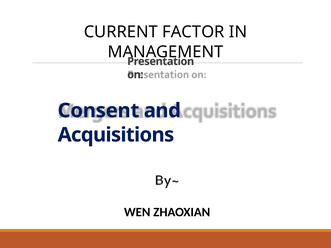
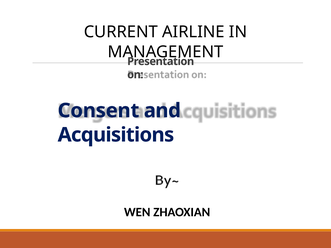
FACTOR: FACTOR -> AIRLINE (193, 32)
